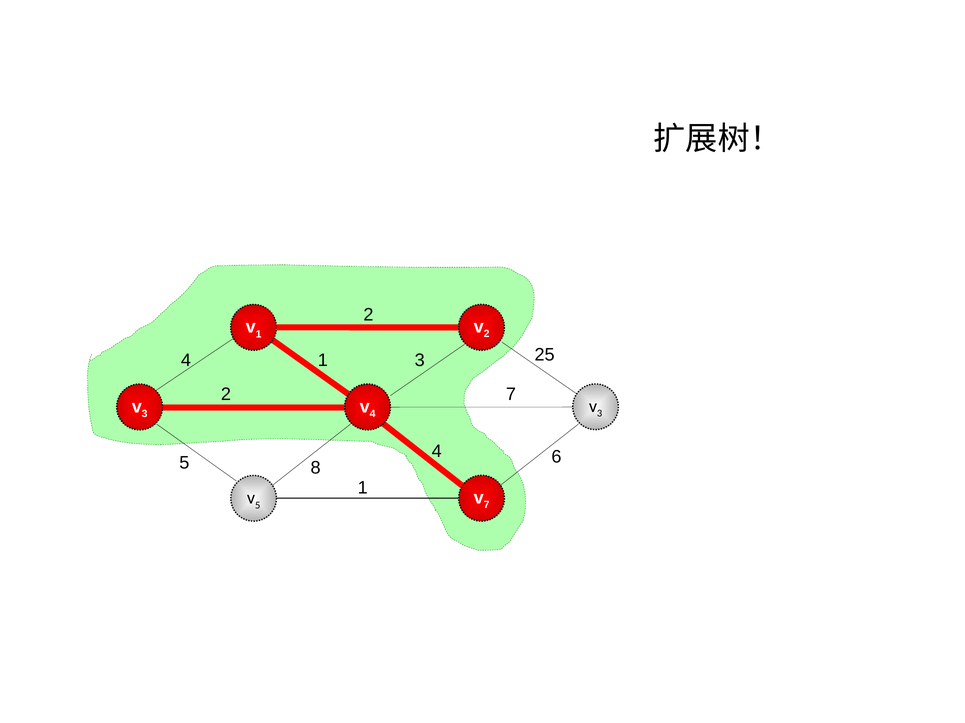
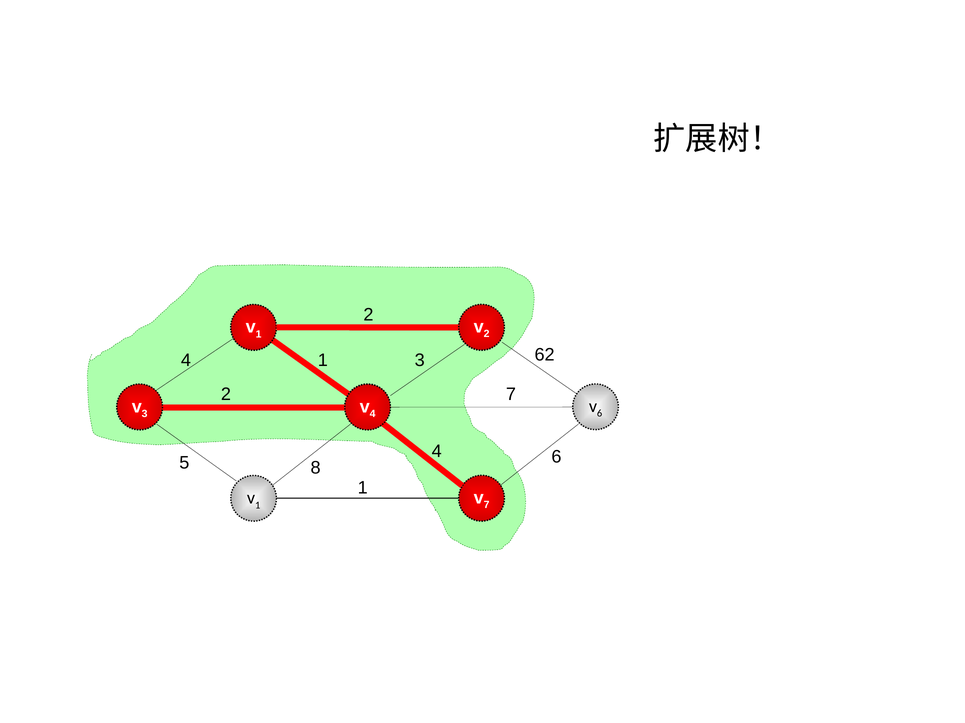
25: 25 -> 62 (545, 355)
3: 3 -> 6 (600, 414)
5: 5 -> 1 (258, 506)
